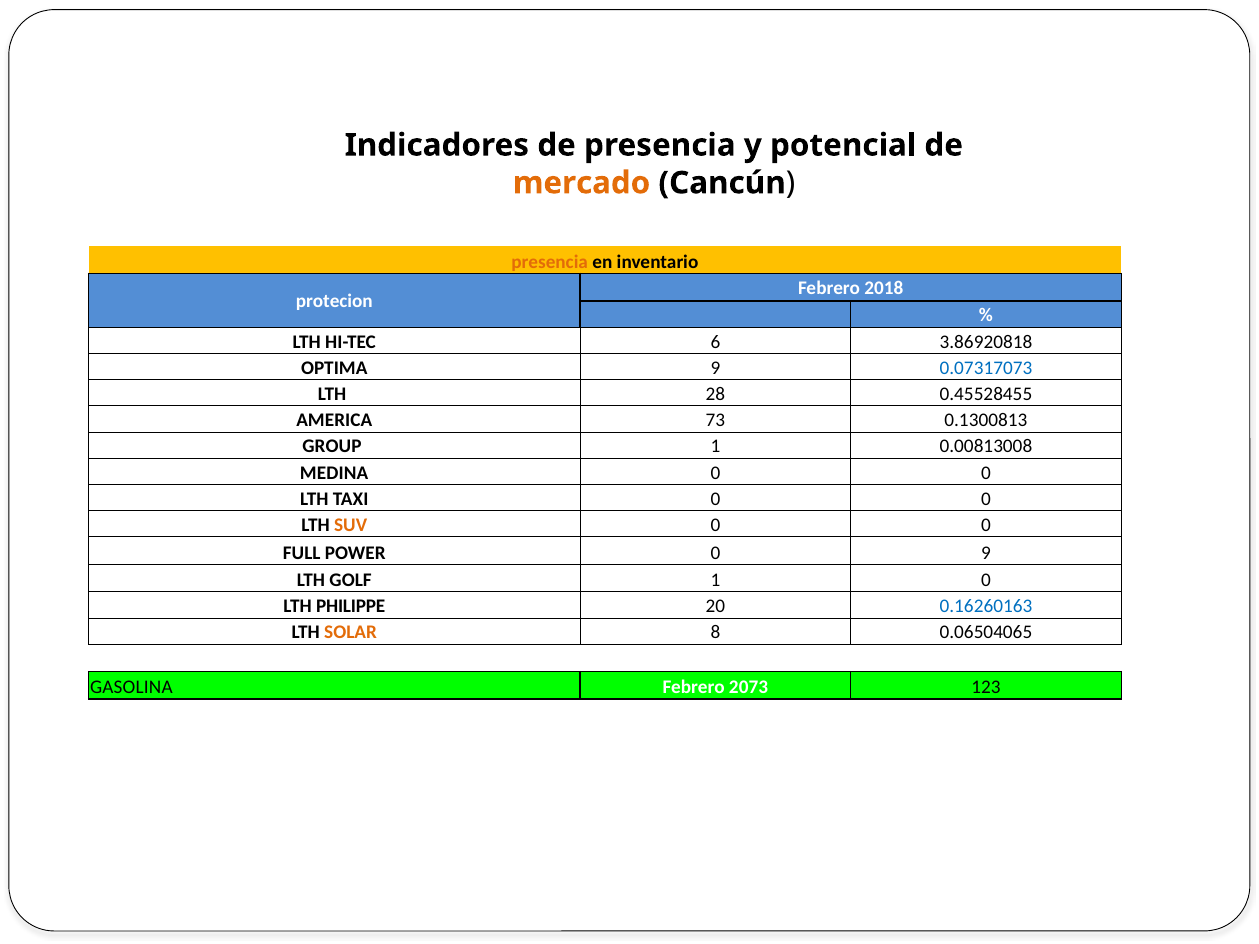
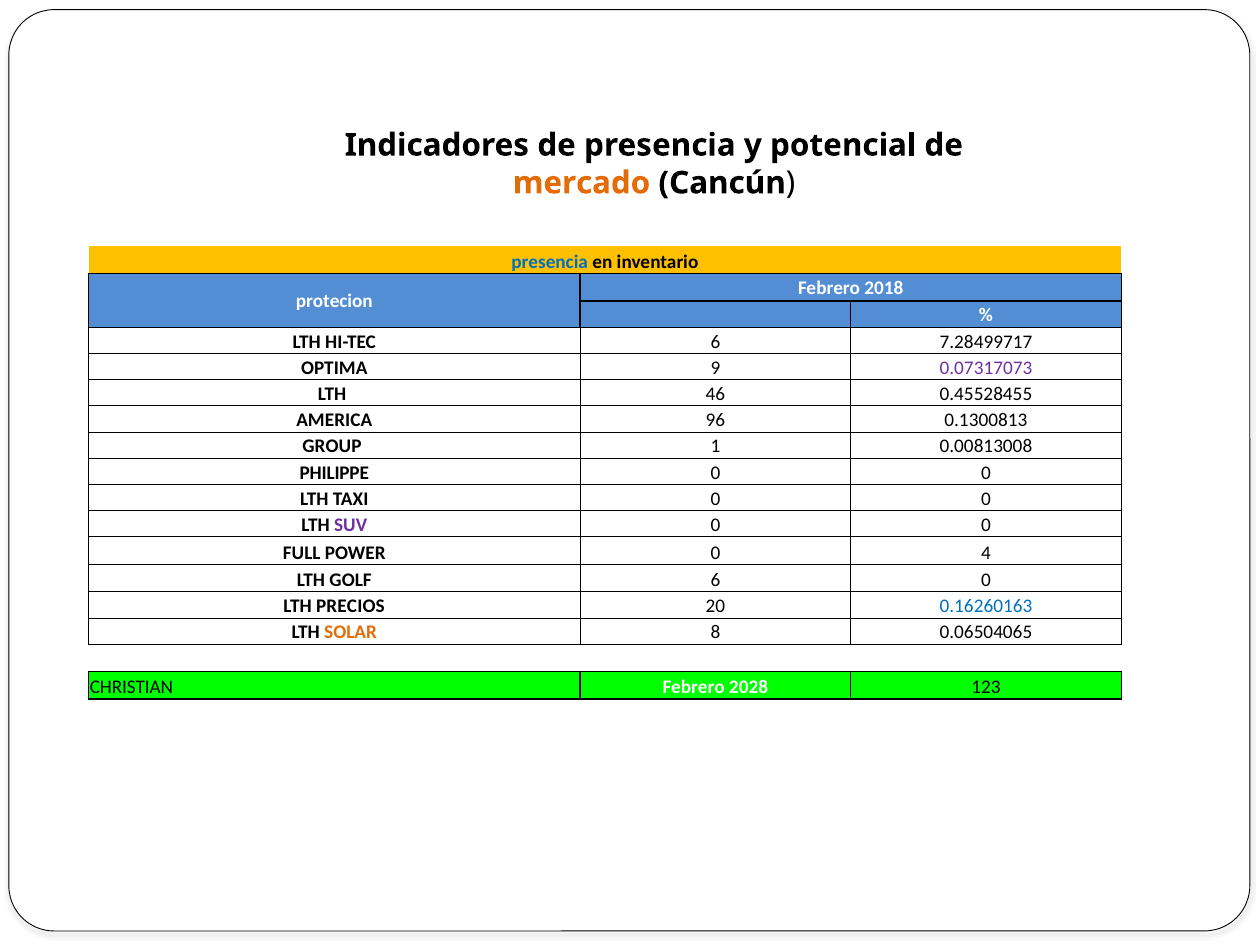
presencia colour: orange -> blue (550, 262)
3.86920818: 3.86920818 -> 7.28499717 (986, 342)
0.07317073 colour: blue -> purple (986, 368)
28: 28 -> 46 (715, 394)
73: 73 -> 96 (715, 420)
MEDINA: MEDINA -> PHILIPPE (334, 473)
SUV colour: orange -> purple (351, 525)
0 9: 9 -> 4 (986, 553)
GOLF 1: 1 -> 6 (715, 580)
PHILIPPE: PHILIPPE -> PRECIOS (350, 607)
GASOLINA: GASOLINA -> CHRISTIAN (131, 688)
2073: 2073 -> 2028 (749, 688)
